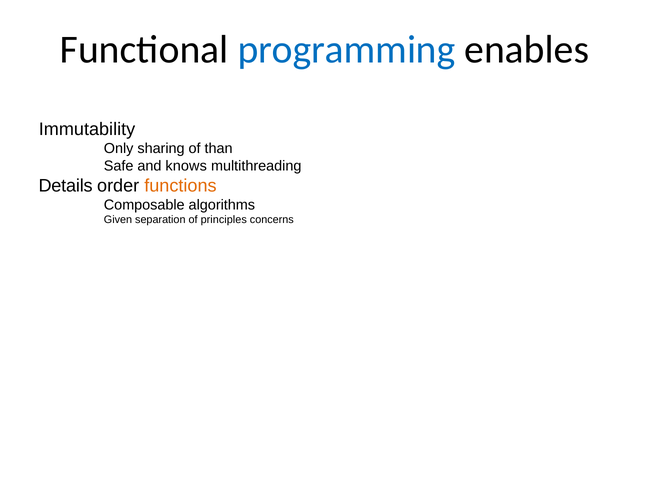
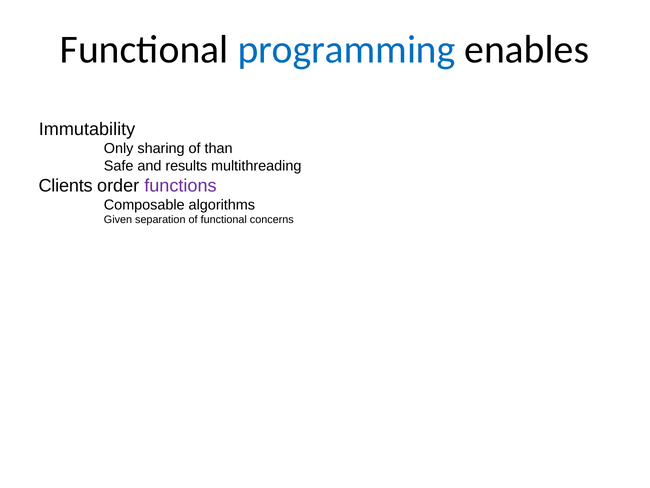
knows: knows -> results (186, 166)
Details: Details -> Clients (66, 185)
functions colour: orange -> purple (180, 185)
of principles: principles -> functional (224, 220)
